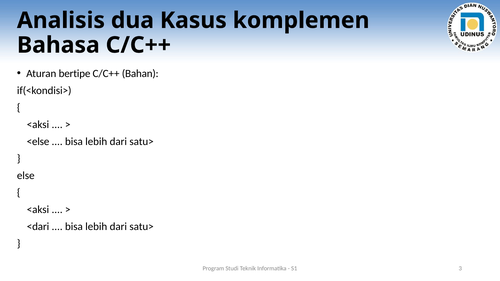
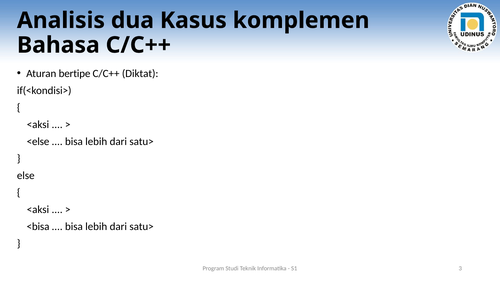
Bahan: Bahan -> Diktat (140, 74)
<dari: <dari -> <bisa (38, 227)
